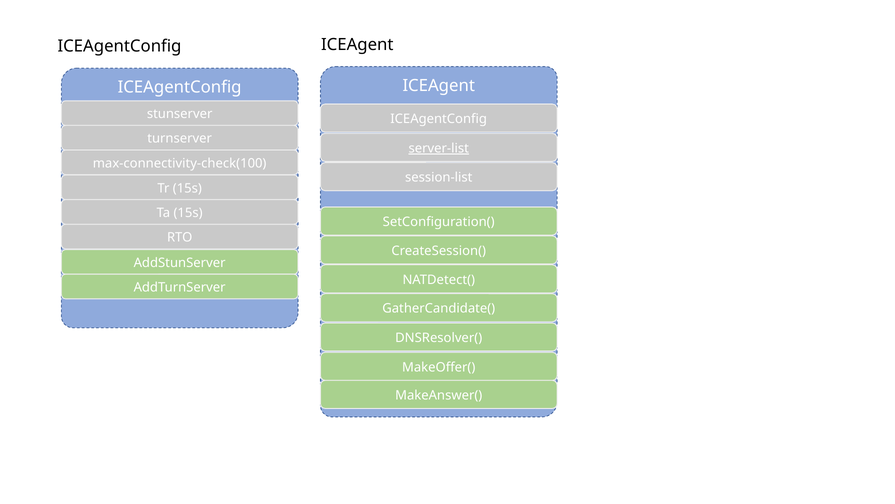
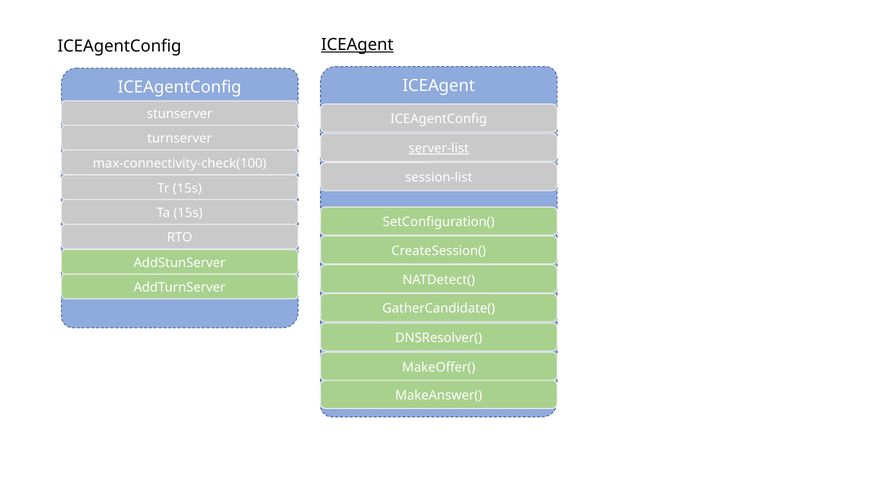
ICEAgent underline: none -> present (357, 45)
